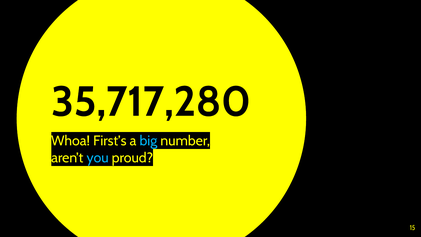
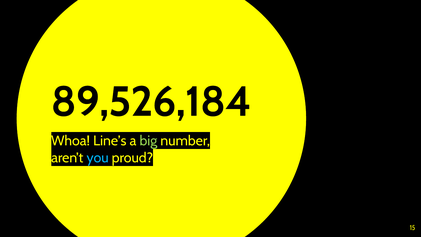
35,717,280: 35,717,280 -> 89,526,184 (151, 102)
First’s: First’s -> Line’s (110, 141)
big colour: light blue -> light green (148, 141)
